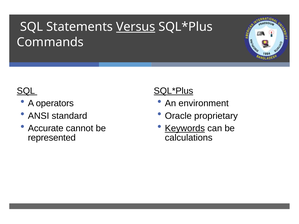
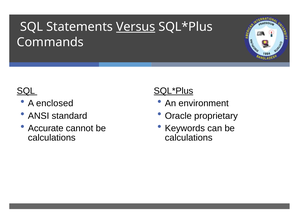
operators: operators -> enclosed (55, 103)
Keywords underline: present -> none (185, 129)
represented: represented -> calculations (52, 138)
